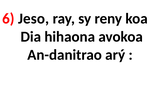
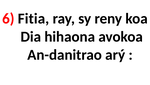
Jeso: Jeso -> Fitia (34, 18)
